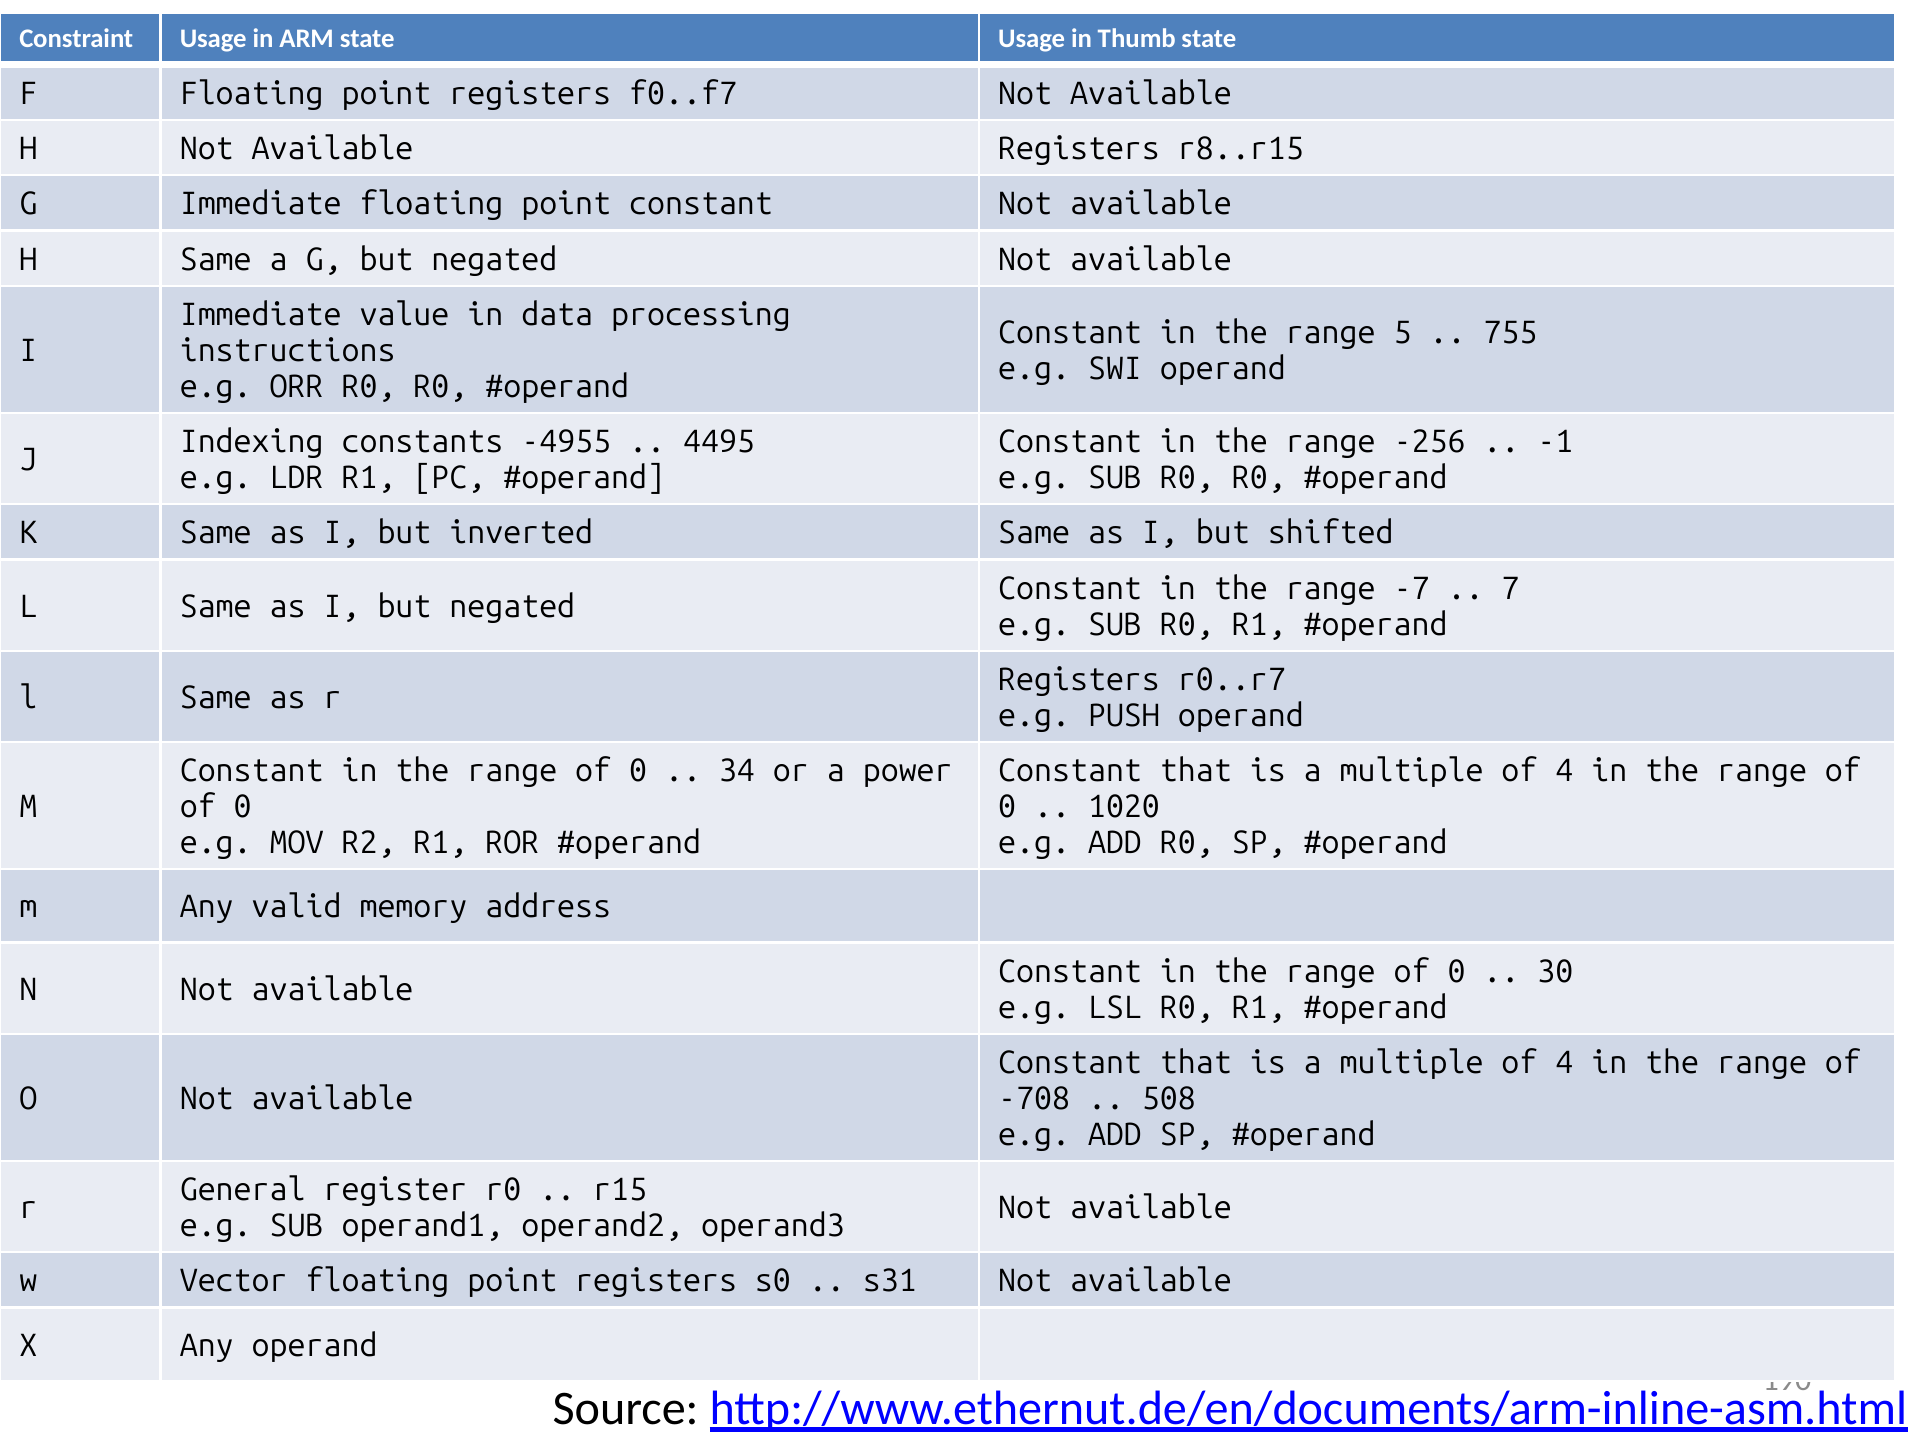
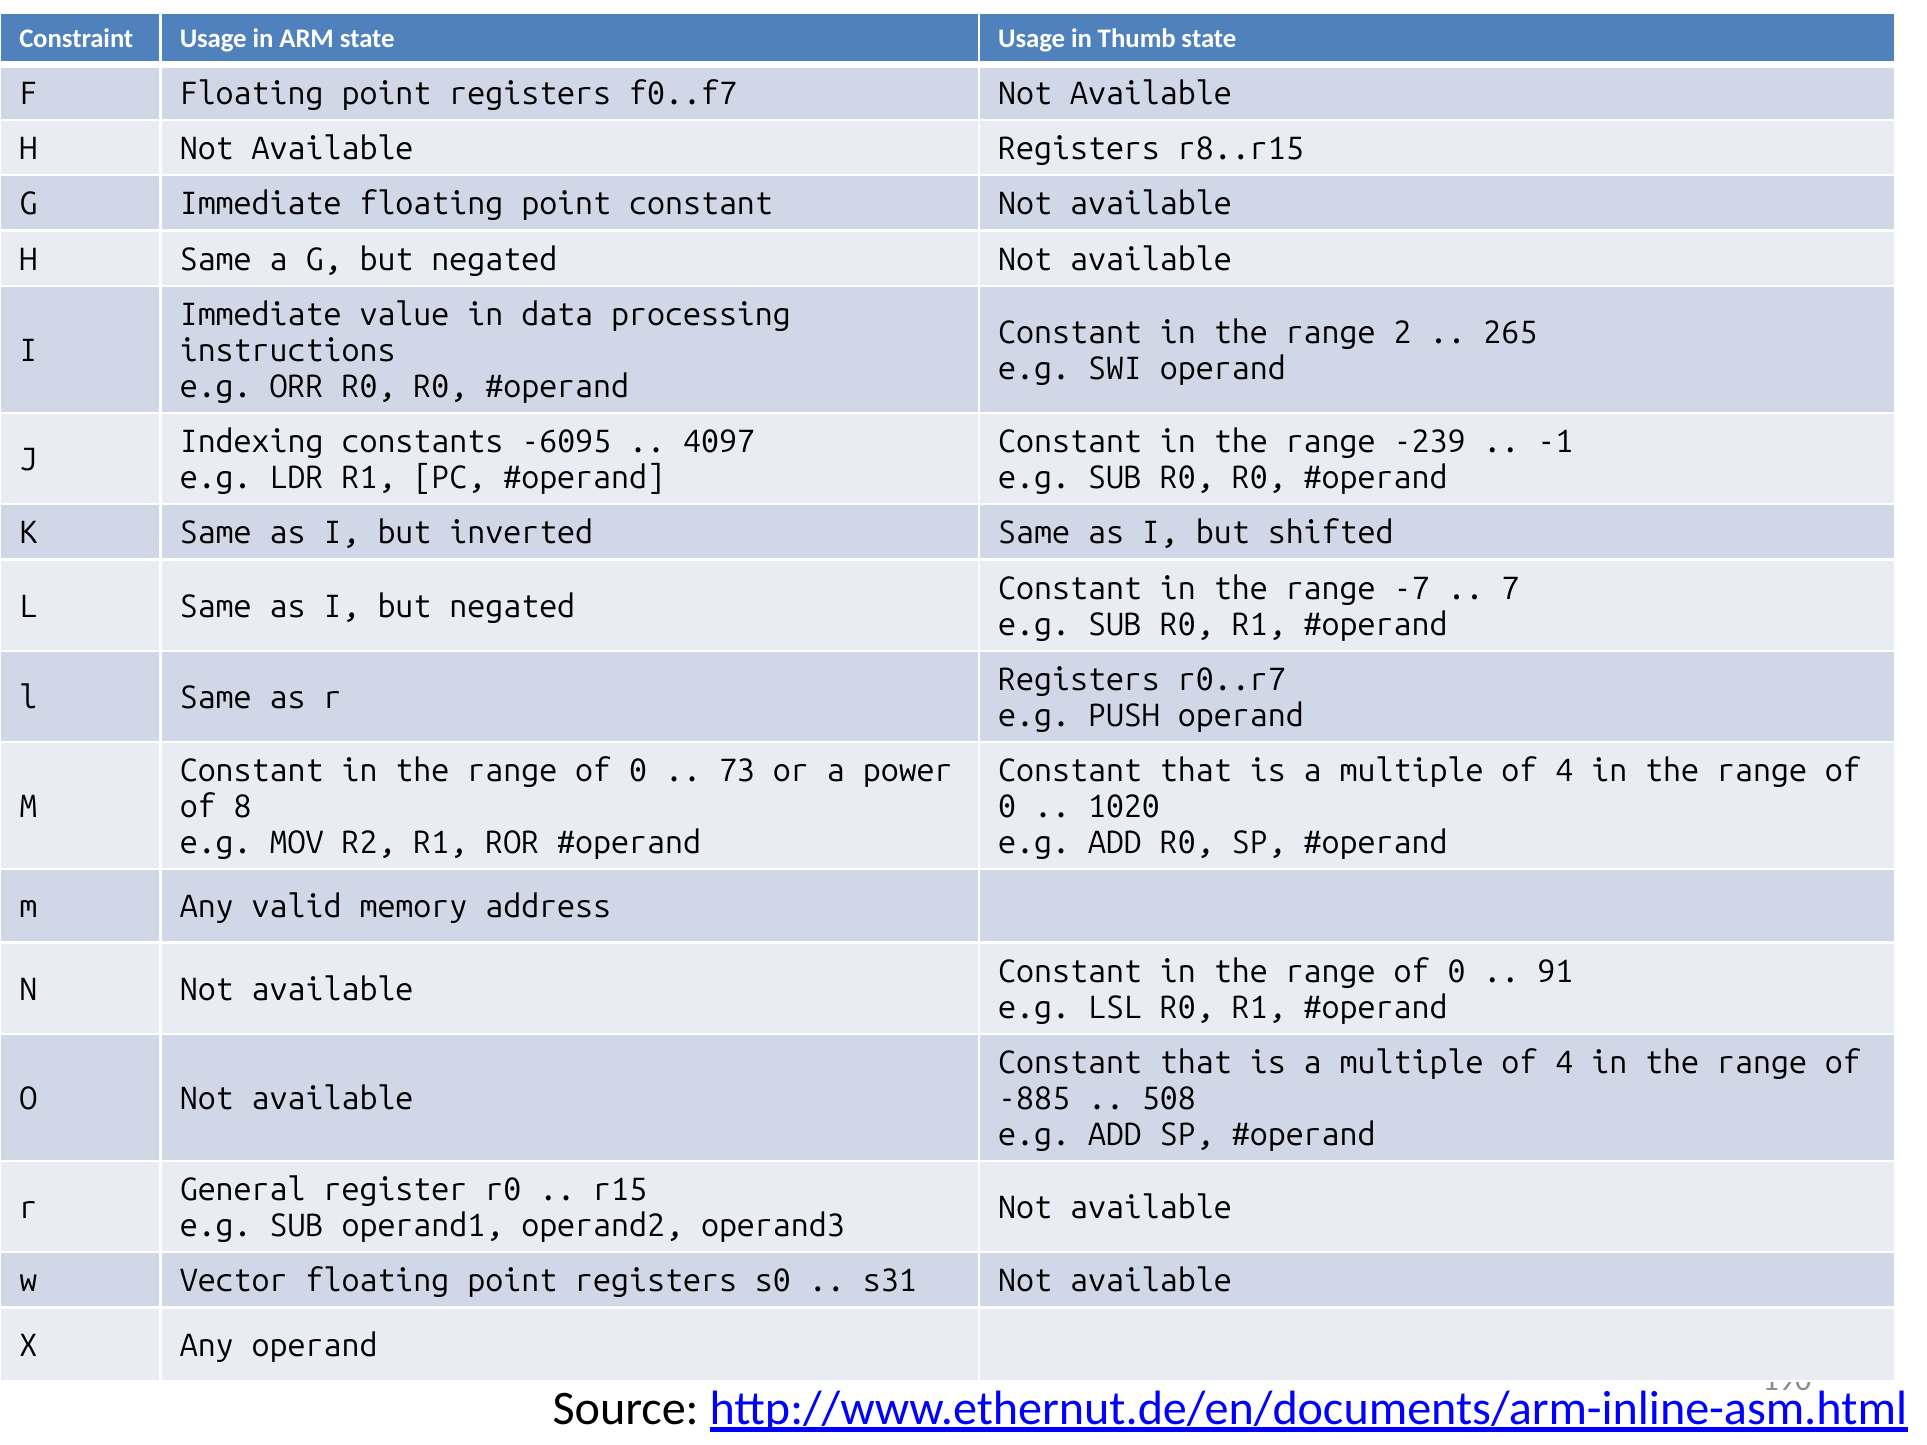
5: 5 -> 2 (1403, 333)
755: 755 -> 265 (1510, 333)
-4955: -4955 -> -6095 (566, 442)
4495: 4495 -> 4097 (719, 442)
-256: -256 -> -239 (1430, 442)
34: 34 -> 73 (737, 771)
0: 0 -> 8 (243, 807)
30: 30 -> 91 (1555, 972)
-708: -708 -> -885 (1034, 1099)
